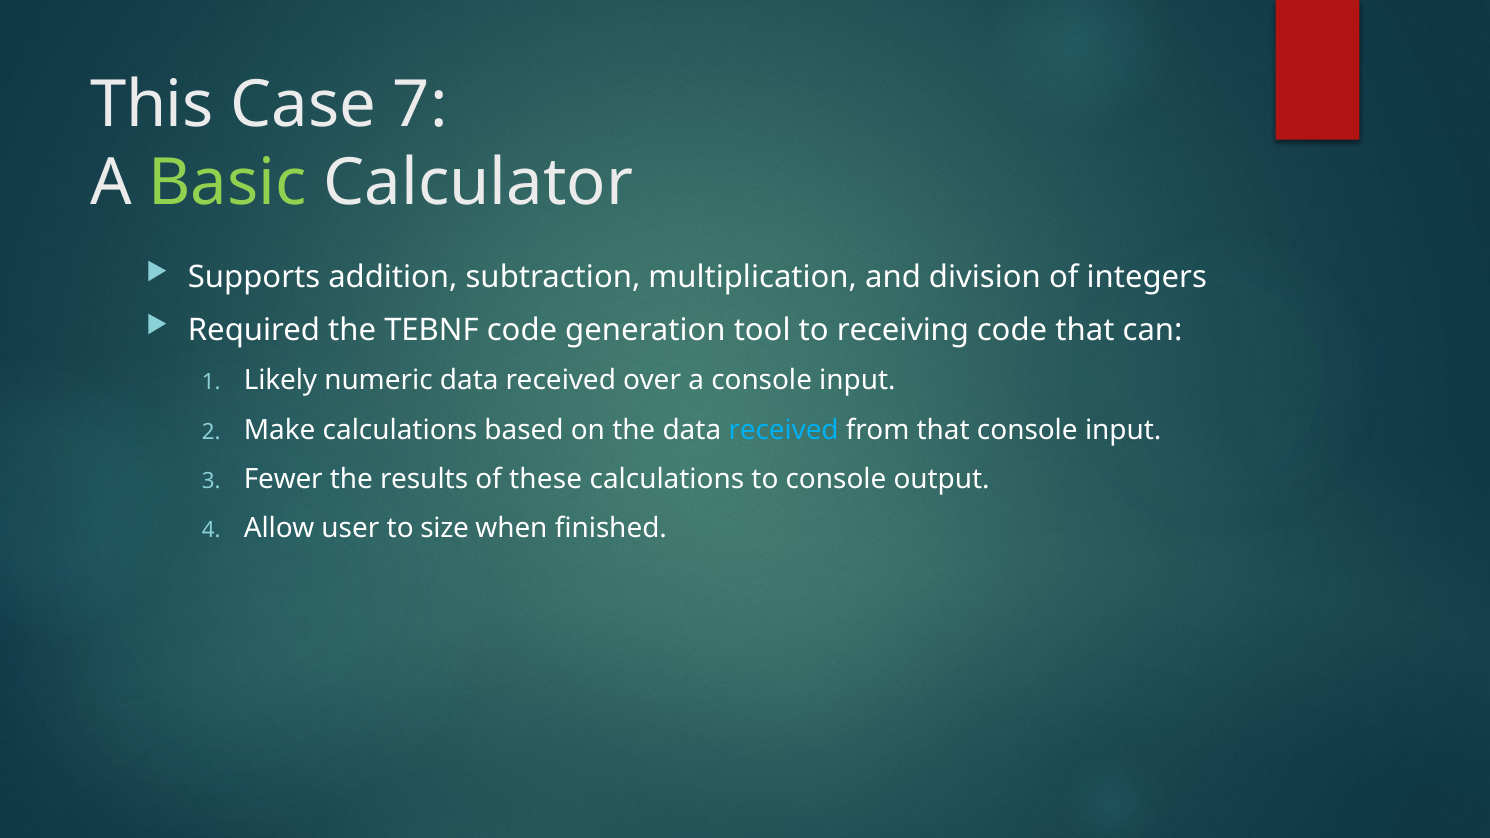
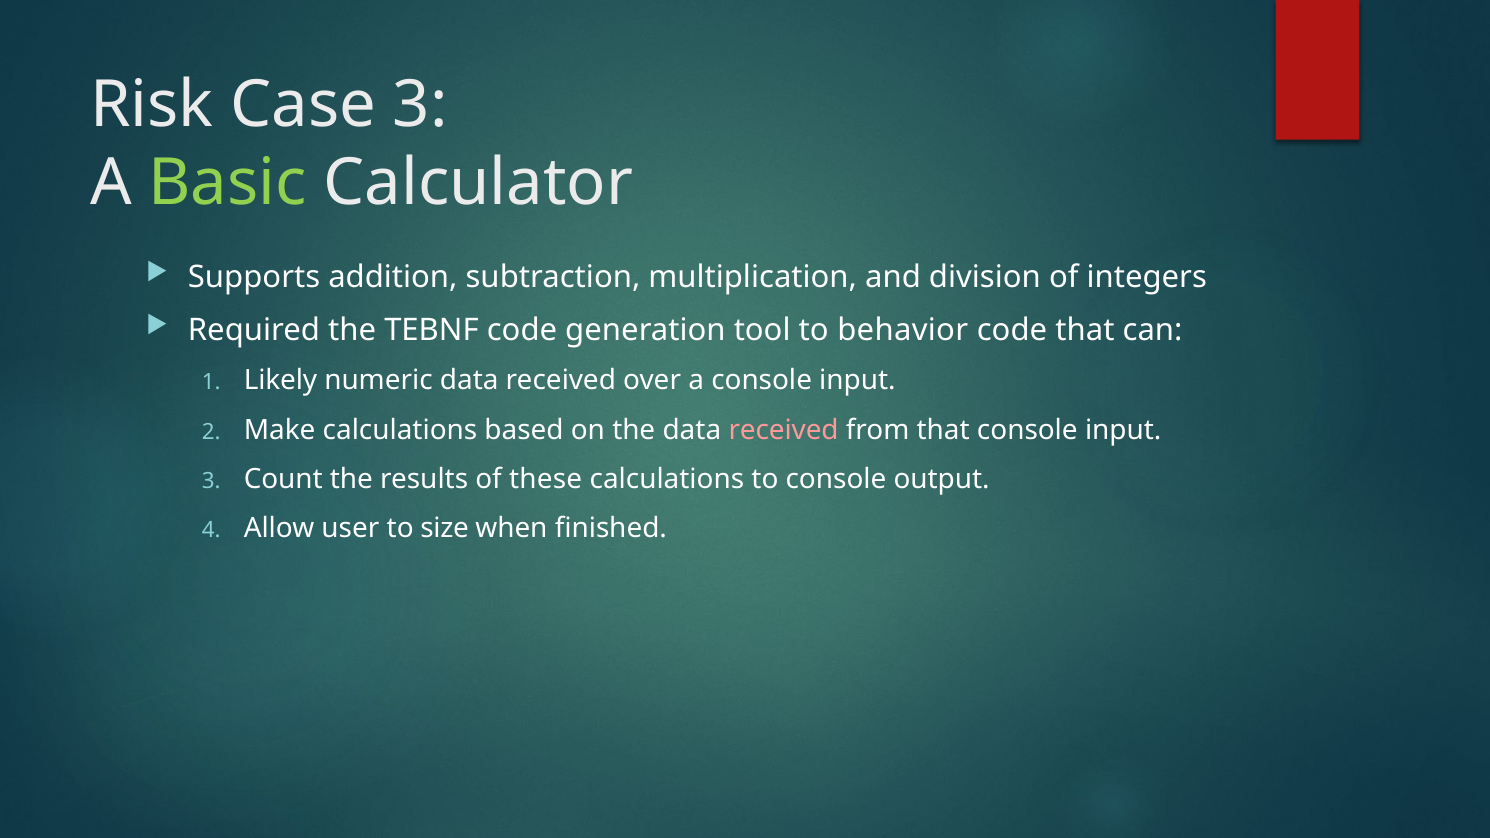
This: This -> Risk (152, 105)
Case 7: 7 -> 3 (420, 105)
receiving: receiving -> behavior (903, 330)
received colour: light blue -> pink (784, 430)
Fewer: Fewer -> Count (283, 479)
